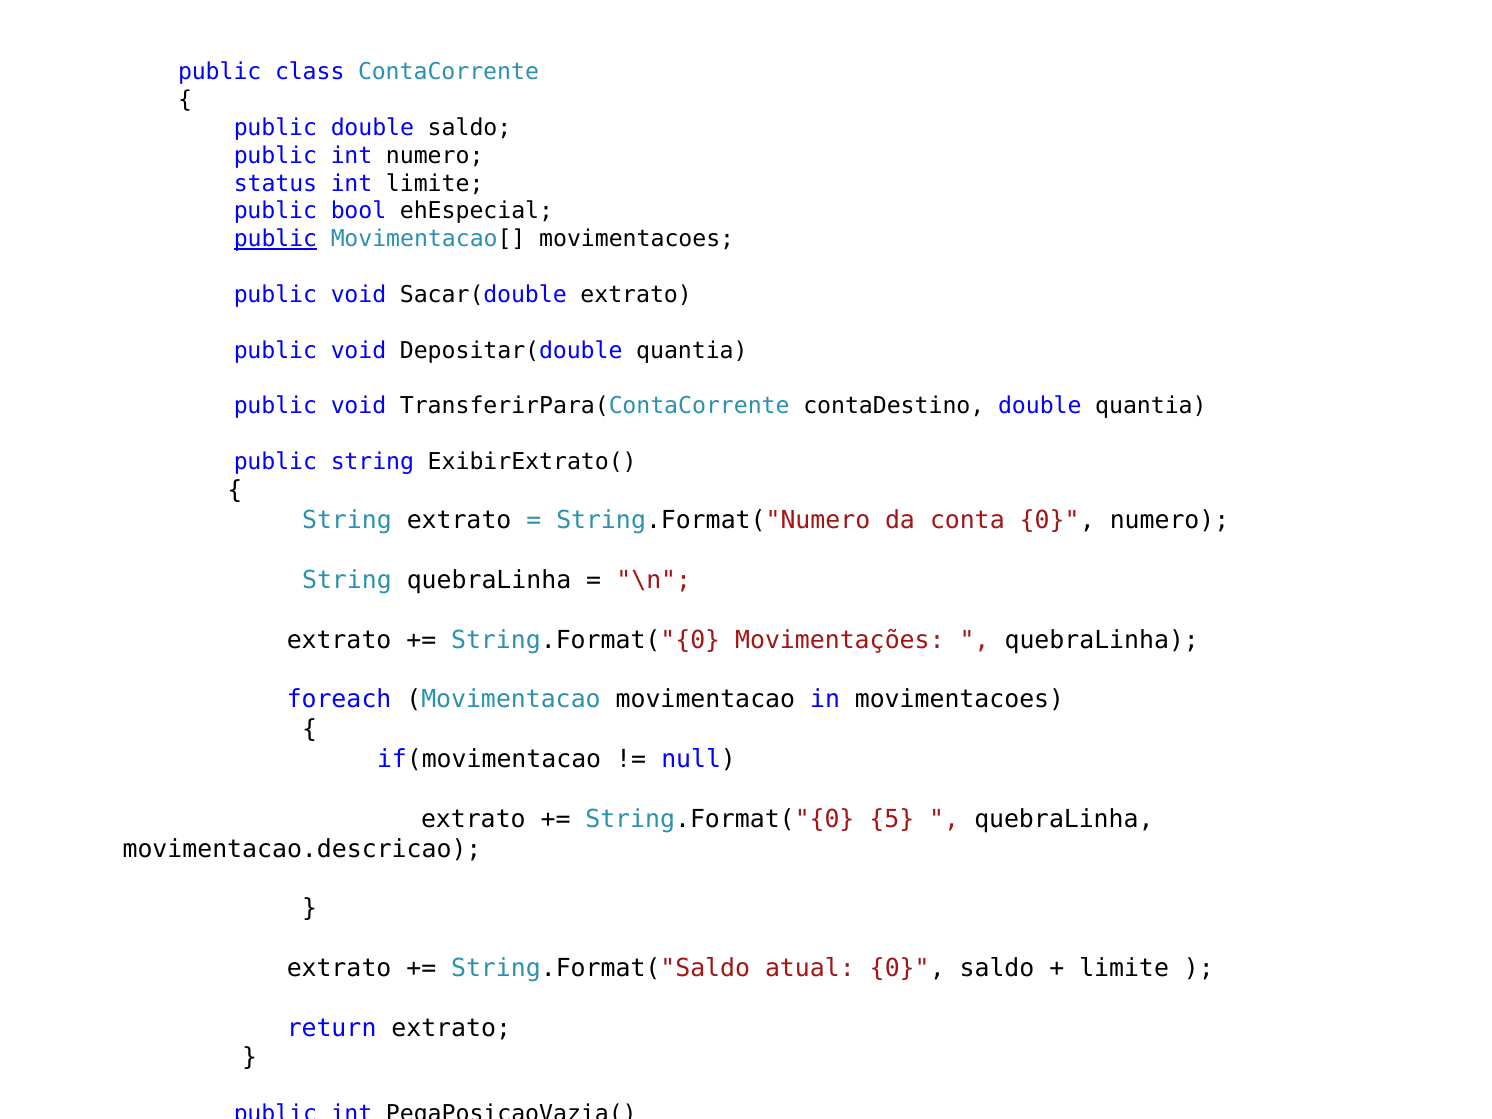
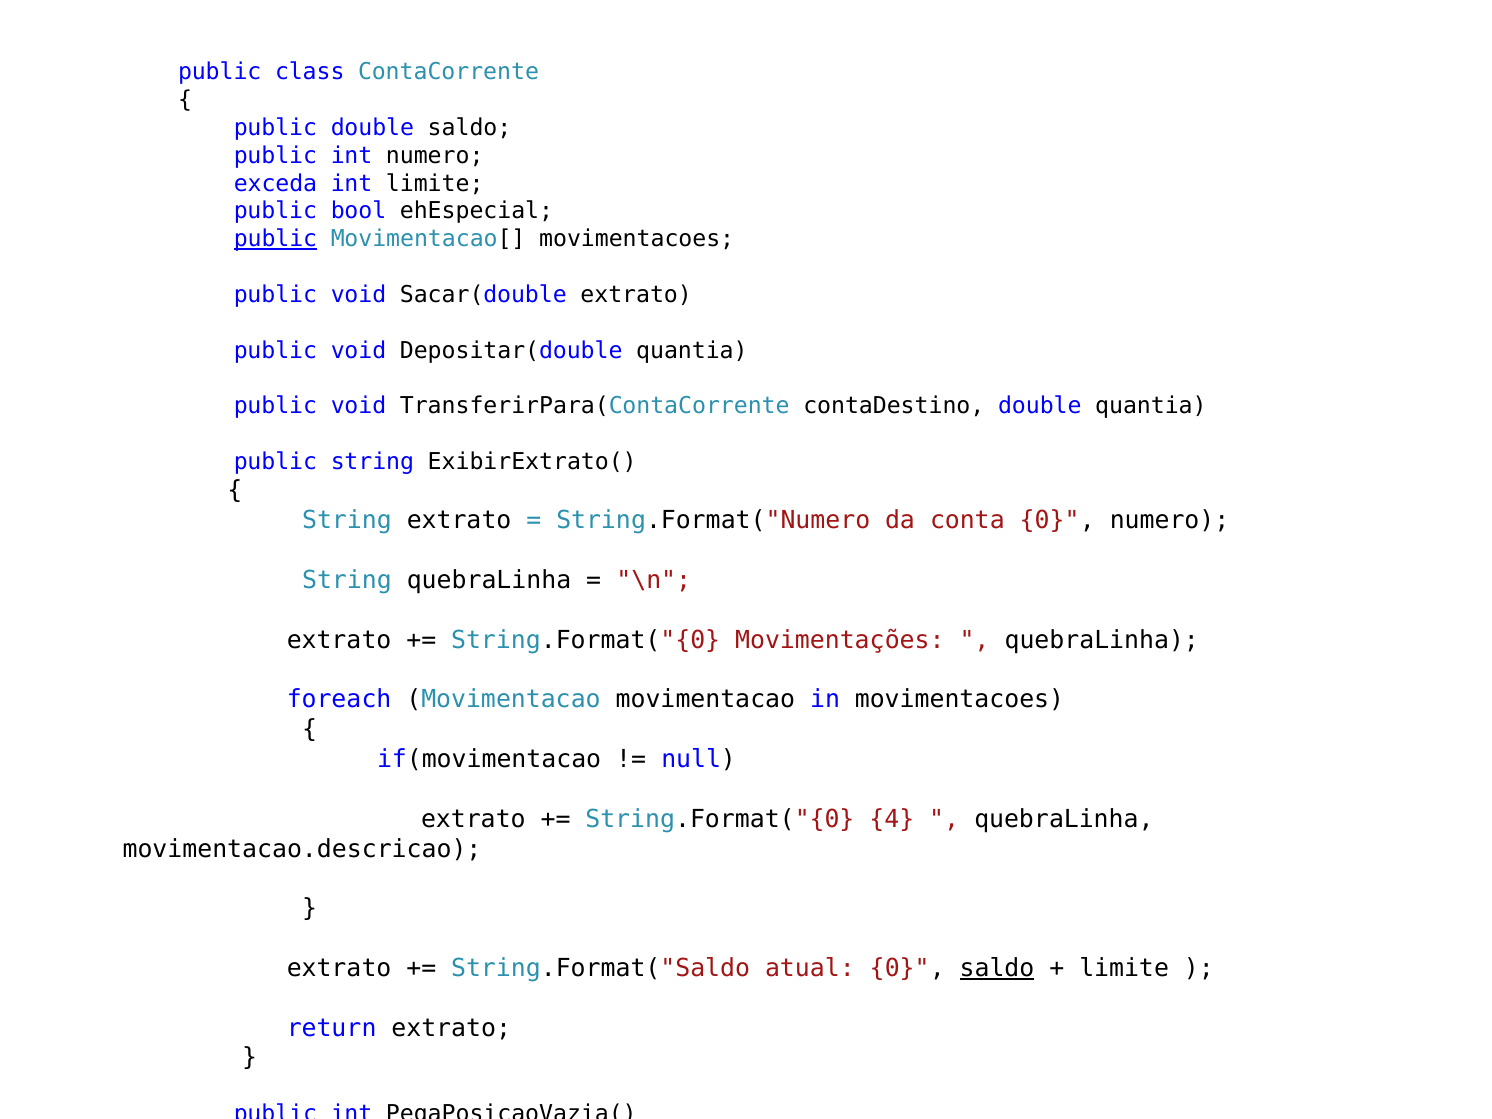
status: status -> exceda (275, 183)
5: 5 -> 4 (892, 819)
saldo underline: none -> present (997, 968)
